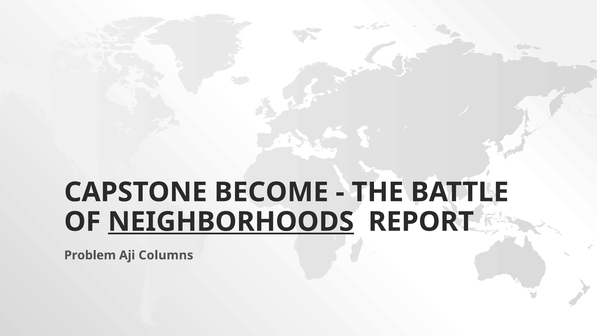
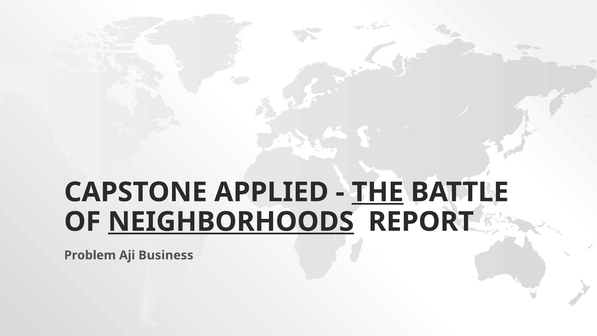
BECOME: BECOME -> APPLIED (271, 192)
THE underline: none -> present (378, 192)
Columns: Columns -> Business (166, 255)
